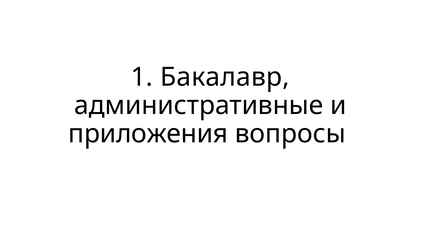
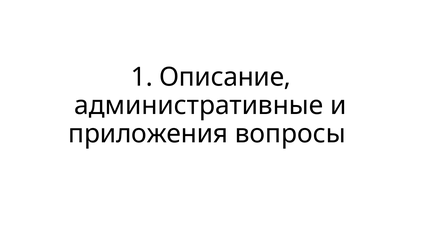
Бакалавр: Бакалавр -> Описание (225, 77)
